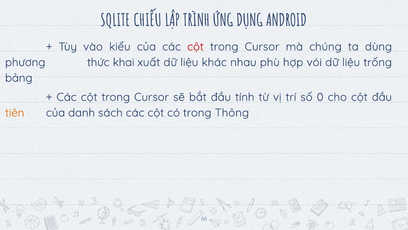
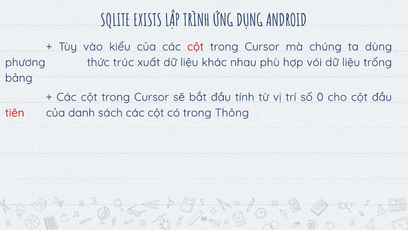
CHIẾU: CHIẾU -> EXISTS (148, 20)
khai: khai -> trúc (123, 62)
tiên colour: orange -> red (15, 113)
